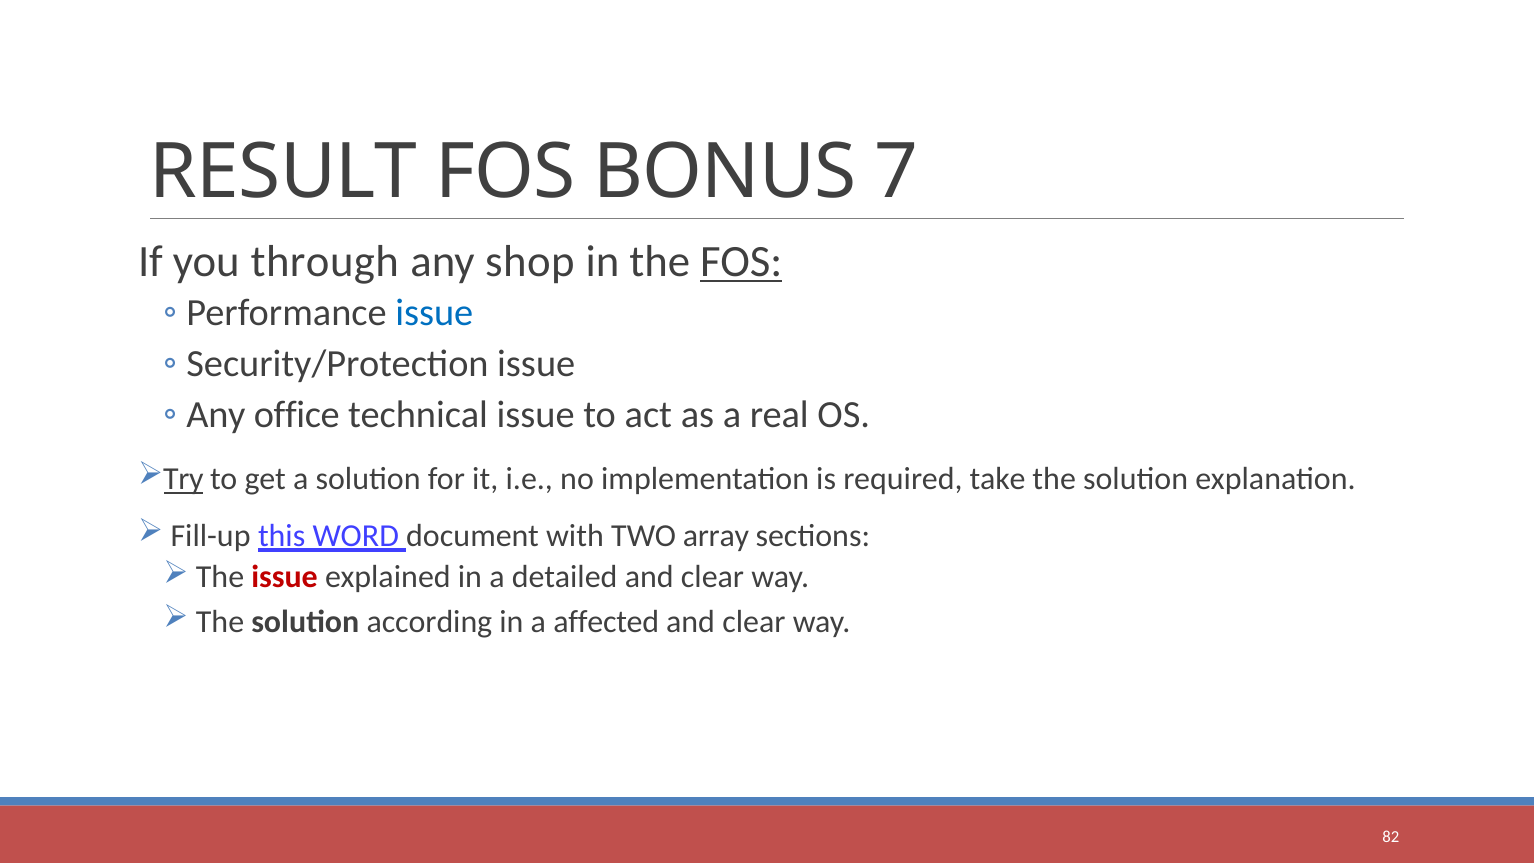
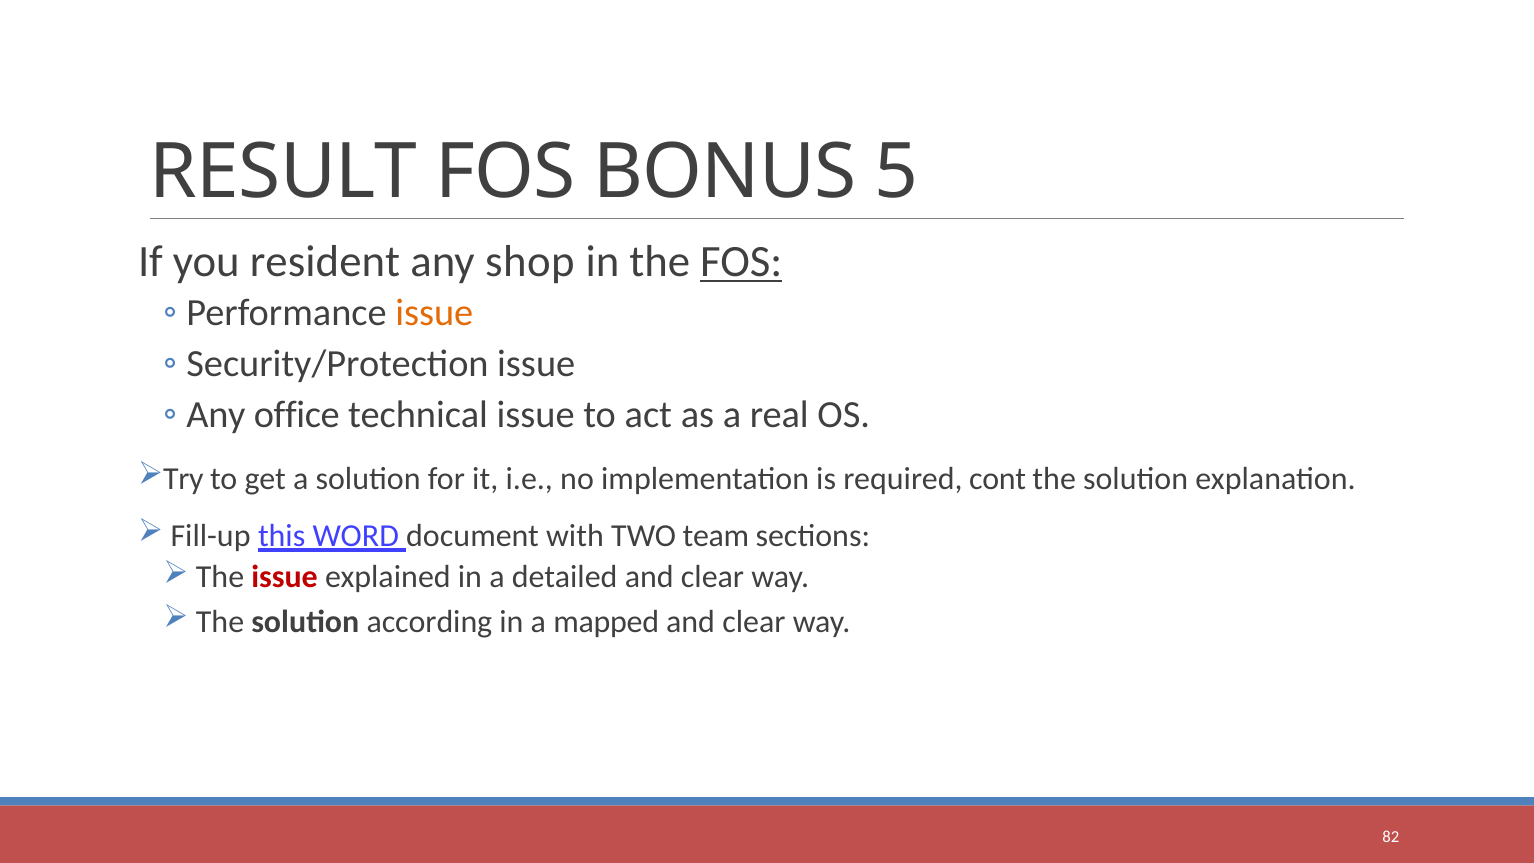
7: 7 -> 5 (897, 172)
through: through -> resident (325, 262)
issue colour: blue -> orange (434, 313)
Try underline: present -> none (183, 479)
take: take -> cont (998, 479)
array: array -> team (716, 536)
affected: affected -> mapped (606, 621)
